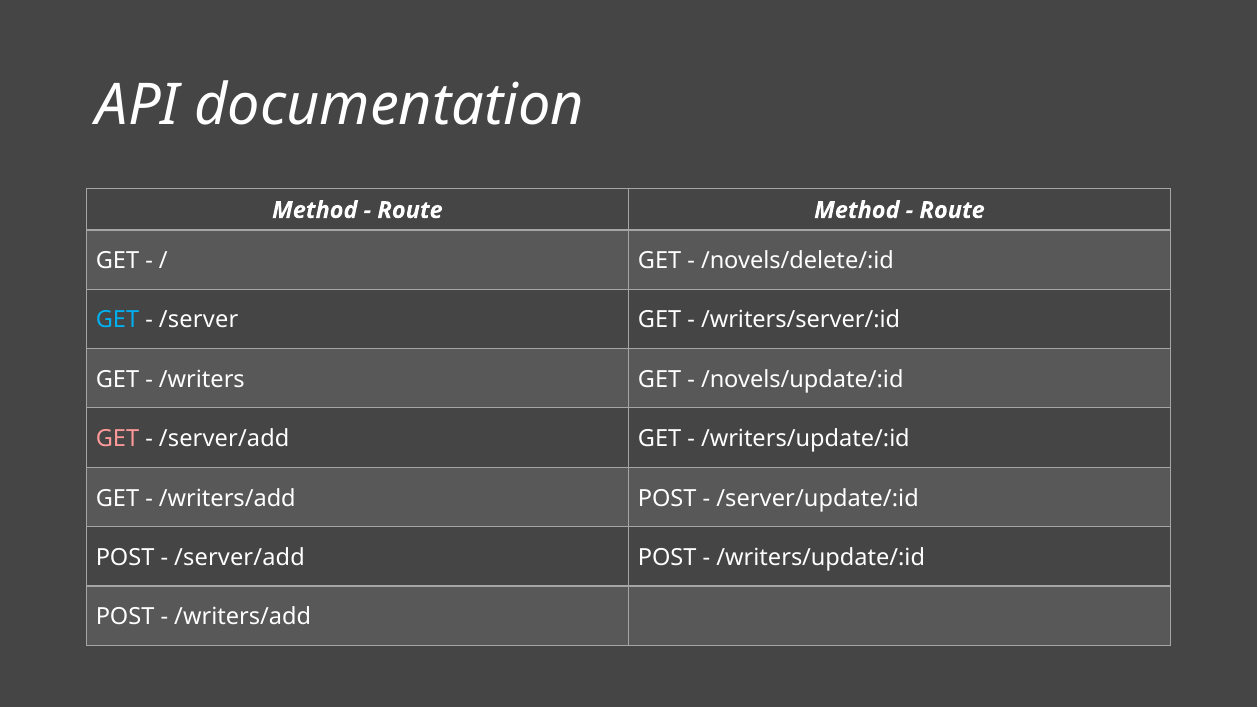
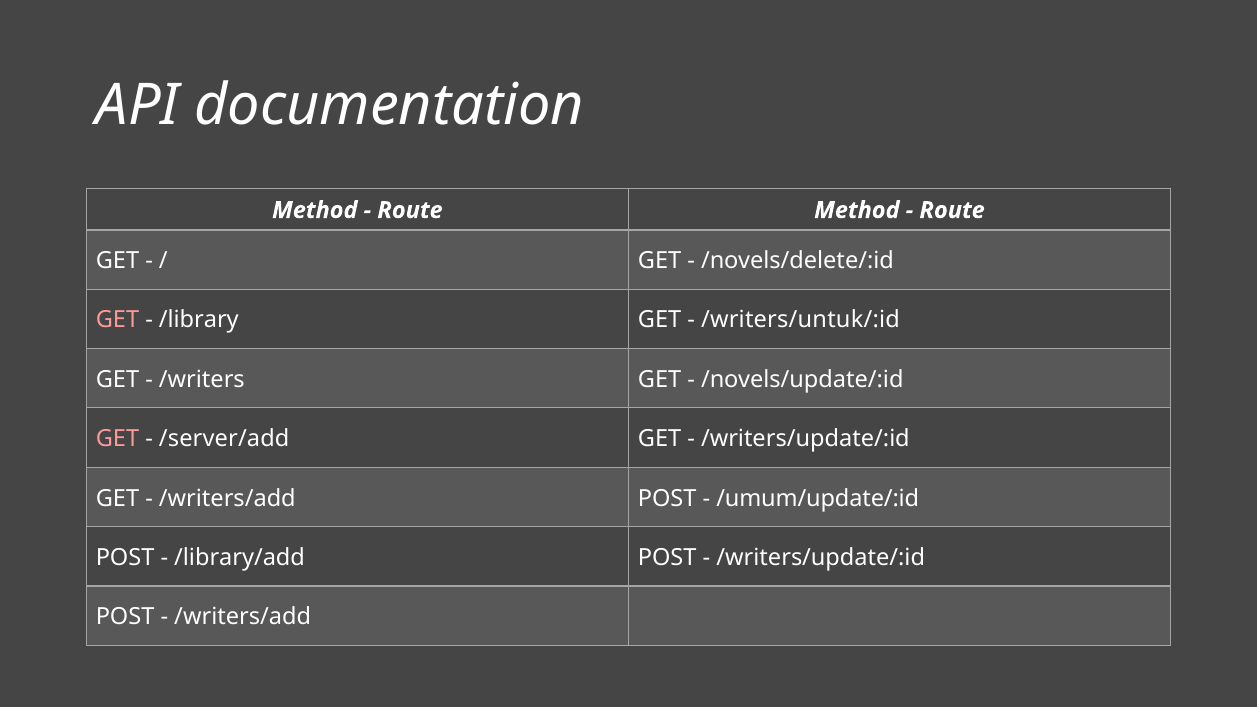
GET colour: light blue -> pink (117, 320)
/server: /server -> /library (199, 320)
/writers/server/:id: /writers/server/:id -> /writers/untuk/:id (800, 320)
/server/update/:id: /server/update/:id -> /umum/update/:id (818, 498)
/server/add: /server/add -> /library/add (240, 558)
